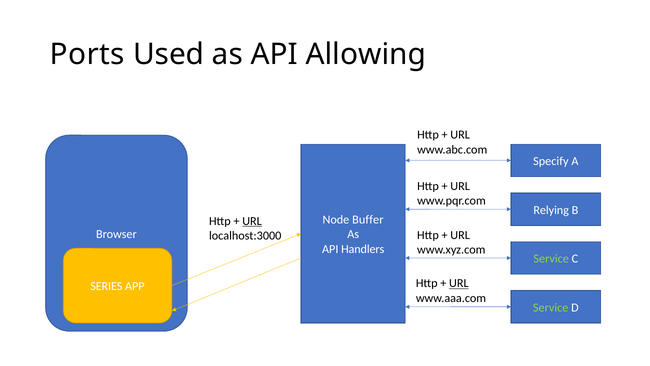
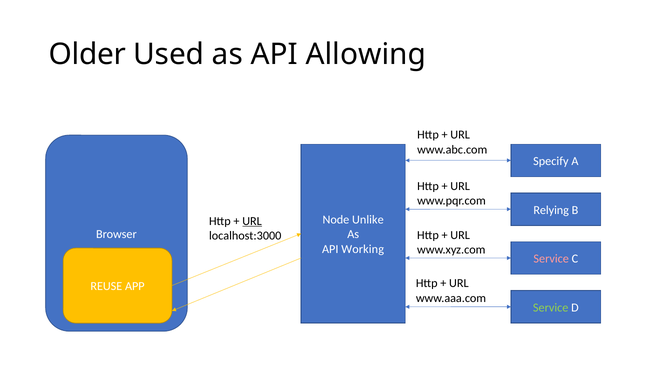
Ports: Ports -> Older (88, 55)
Buffer: Buffer -> Unlike (368, 220)
Handlers: Handlers -> Working (363, 249)
Service colour: light green -> pink (551, 259)
URL underline: present -> none (459, 283)
SERIES: SERIES -> REUSE (106, 286)
